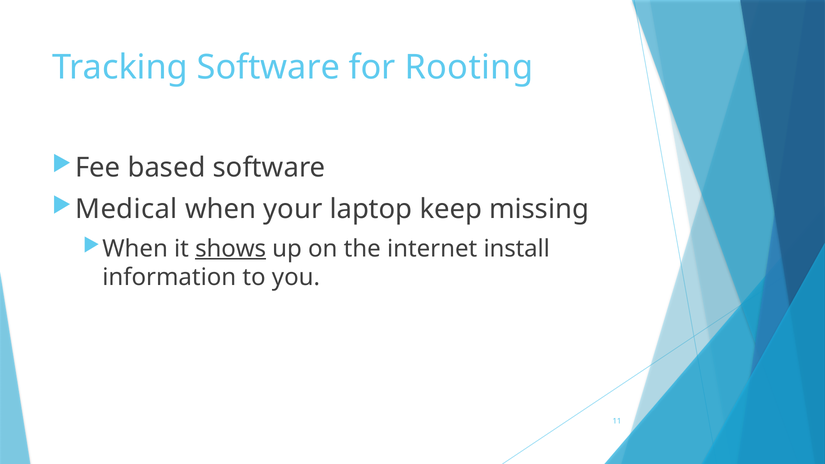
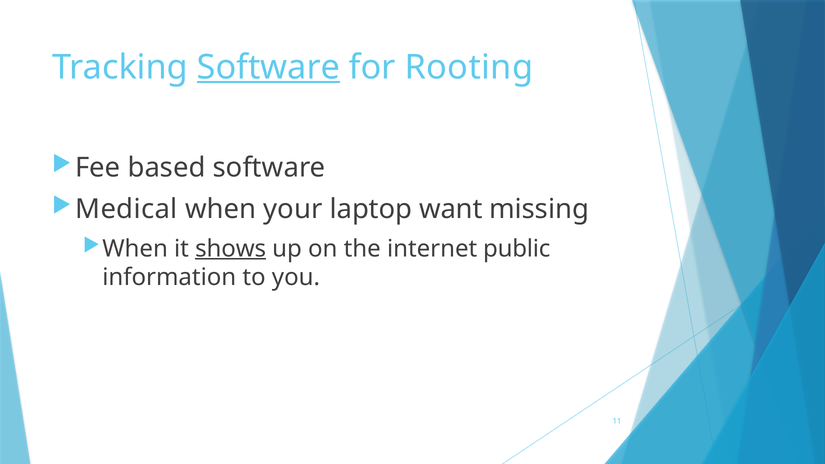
Software underline: none -> present (269, 67)
keep: keep -> want (451, 209)
install: install -> public (517, 249)
